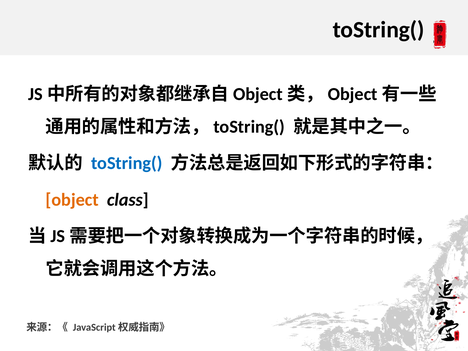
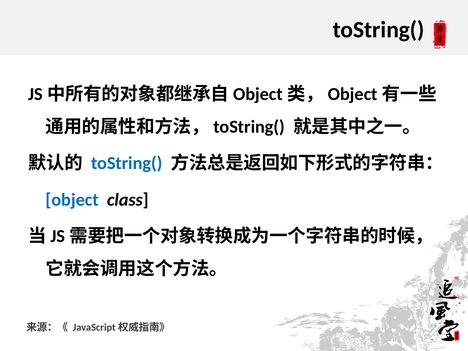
object colour: orange -> blue (72, 200)
